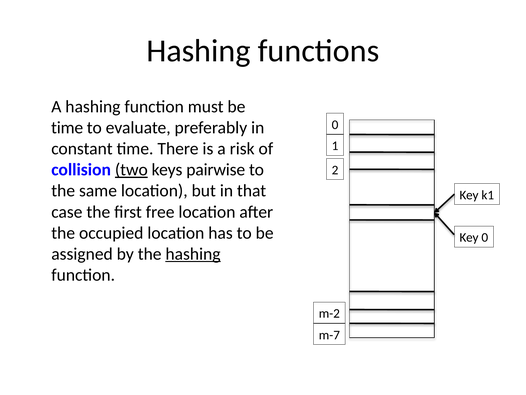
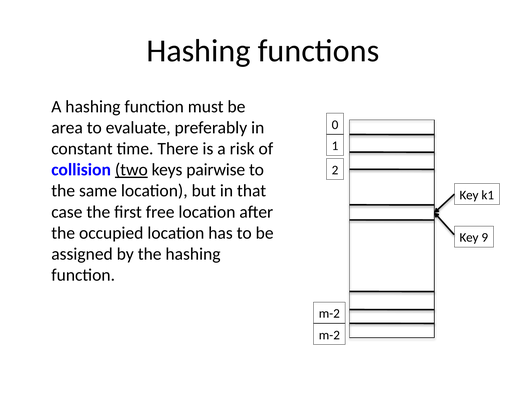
time: time -> area (67, 127)
Key 0: 0 -> 9 (485, 237)
hashing underline: present -> none (193, 254)
m-7: m-7 -> m-2 (329, 335)
